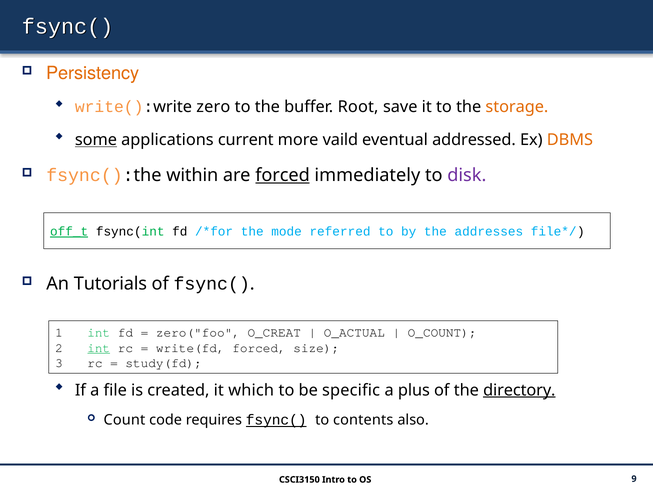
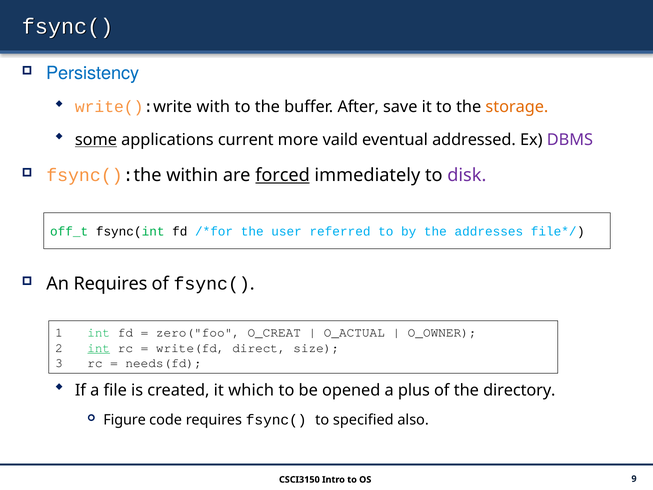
Persistency colour: orange -> blue (93, 73)
zero: zero -> with (213, 107)
Root: Root -> After (358, 107)
DBMS colour: orange -> purple (570, 140)
off_t underline: present -> none (69, 232)
mode: mode -> user (287, 232)
An Tutorials: Tutorials -> Requires (110, 284)
O_COUNT: O_COUNT -> O_OWNER (442, 332)
write(fd forced: forced -> direct (259, 348)
study(fd: study(fd -> needs(fd (164, 363)
specific: specific -> opened (351, 390)
directory underline: present -> none (519, 390)
Count: Count -> Figure (125, 420)
fsync( underline: present -> none (276, 420)
contents: contents -> specified (363, 420)
